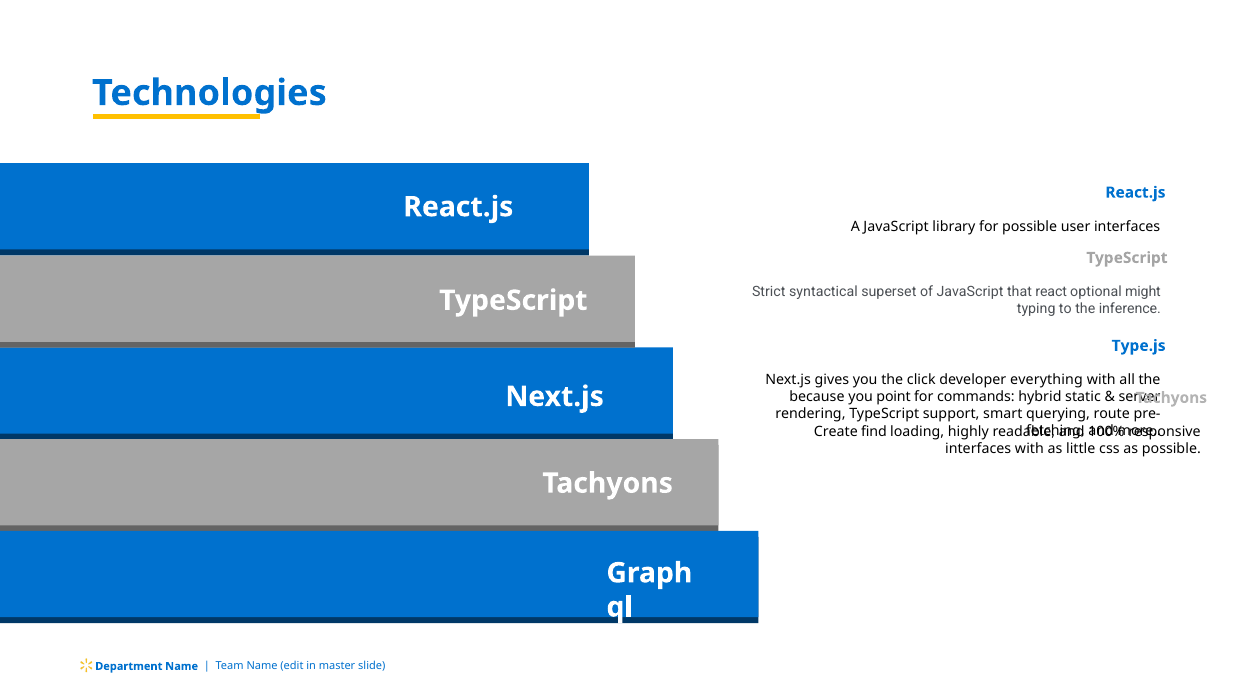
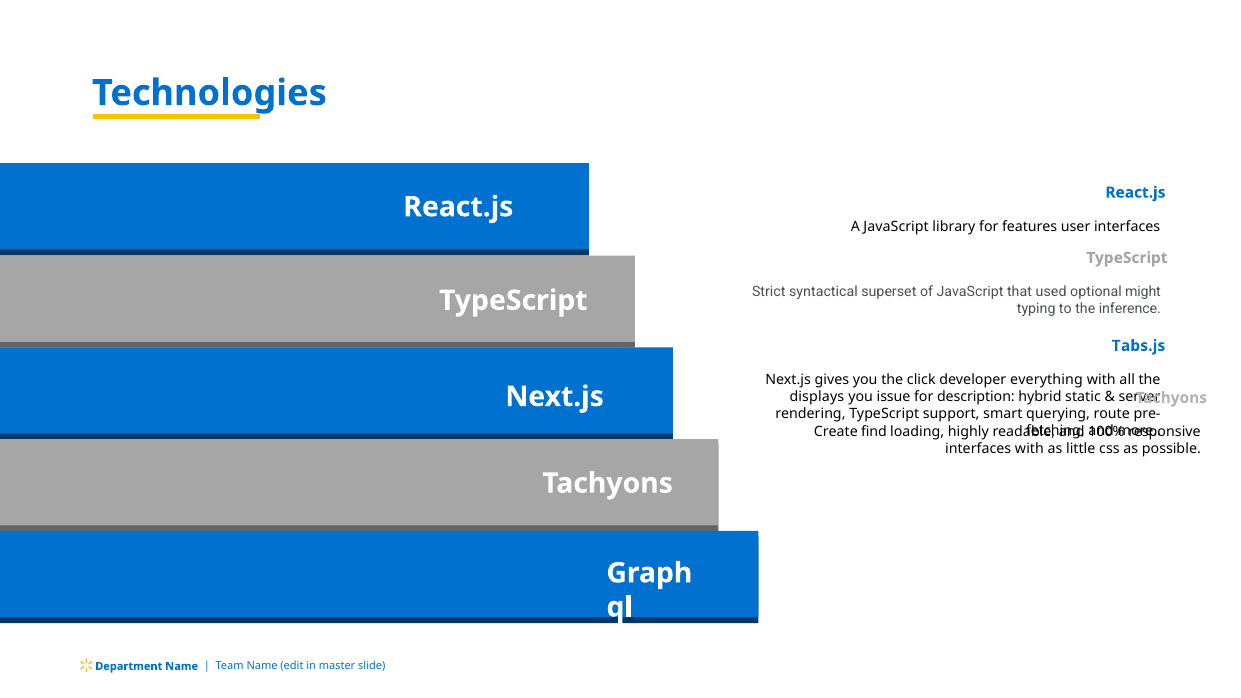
for possible: possible -> features (1030, 227)
react: react -> used (1051, 292)
Type.js: Type.js -> Tabs.js (1139, 346)
because: because -> displays (817, 397)
point: point -> issue (894, 397)
commands: commands -> description (976, 397)
